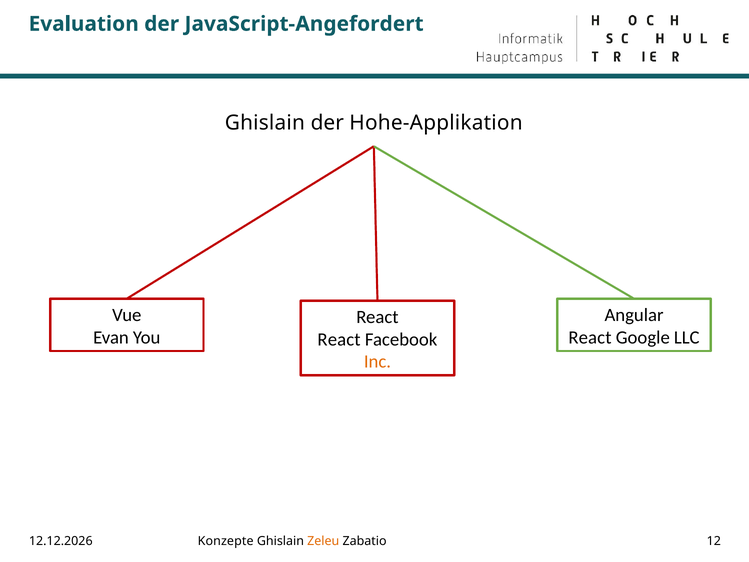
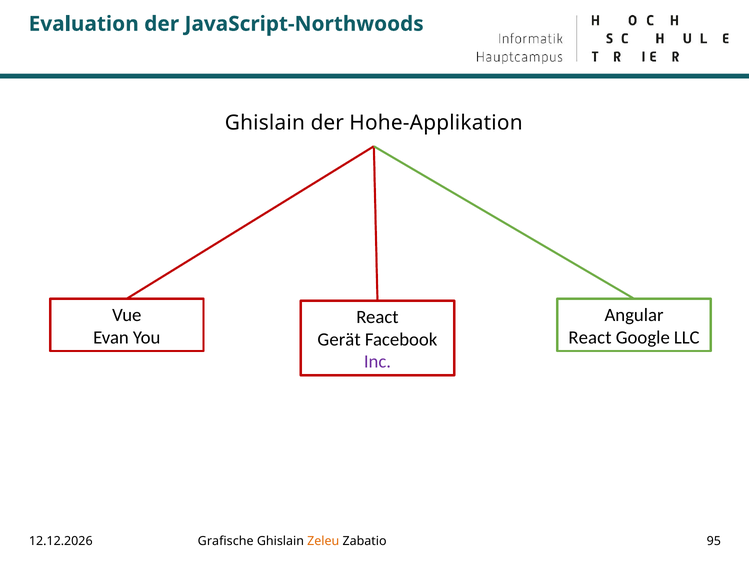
JavaScript-Angefordert: JavaScript-Angefordert -> JavaScript-Northwoods (304, 24)
React: React -> Gerät (339, 339)
Inc colour: orange -> purple (377, 362)
Konzepte: Konzepte -> Grafische (226, 541)
12: 12 -> 95 (714, 541)
